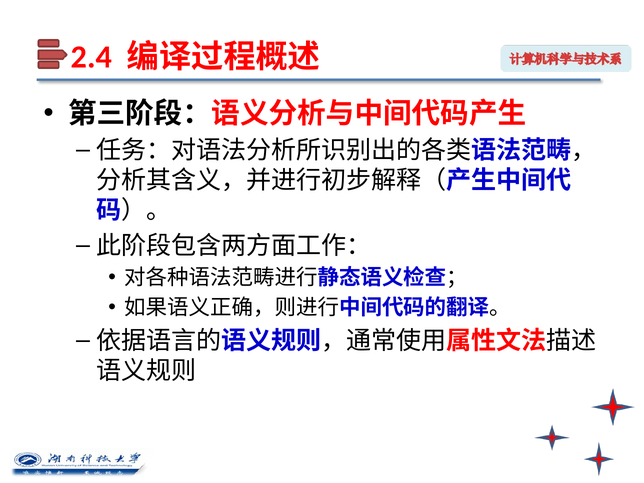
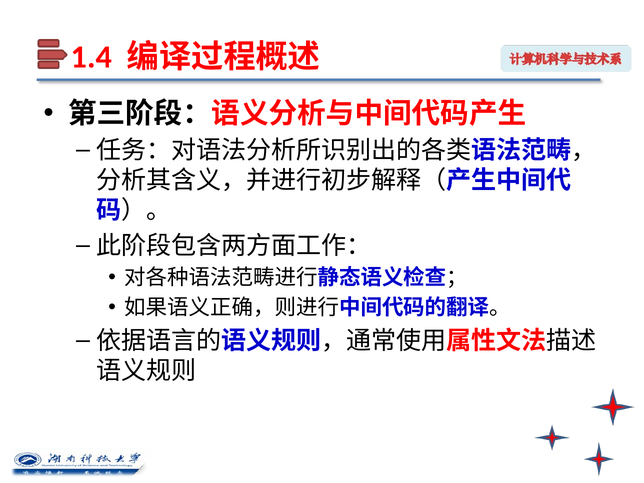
2.4: 2.4 -> 1.4 (91, 57)
